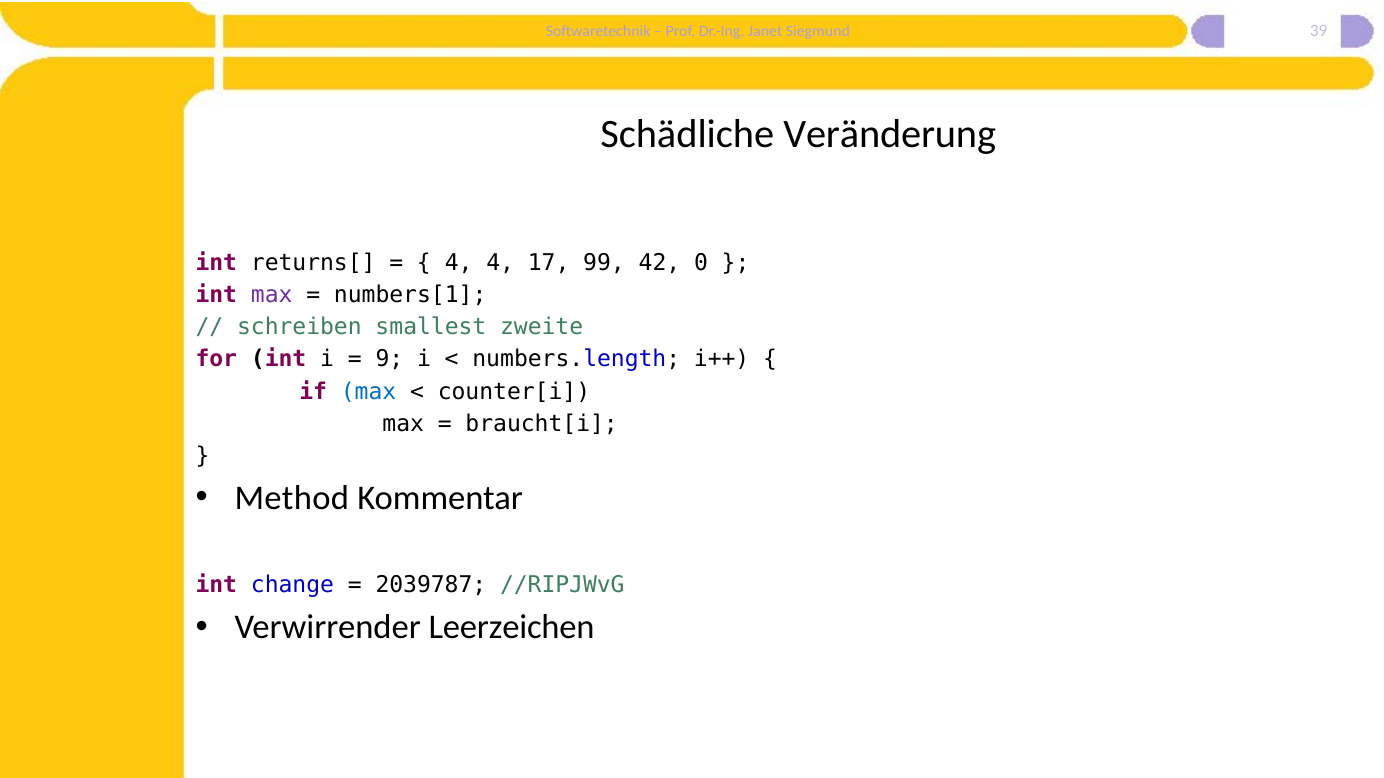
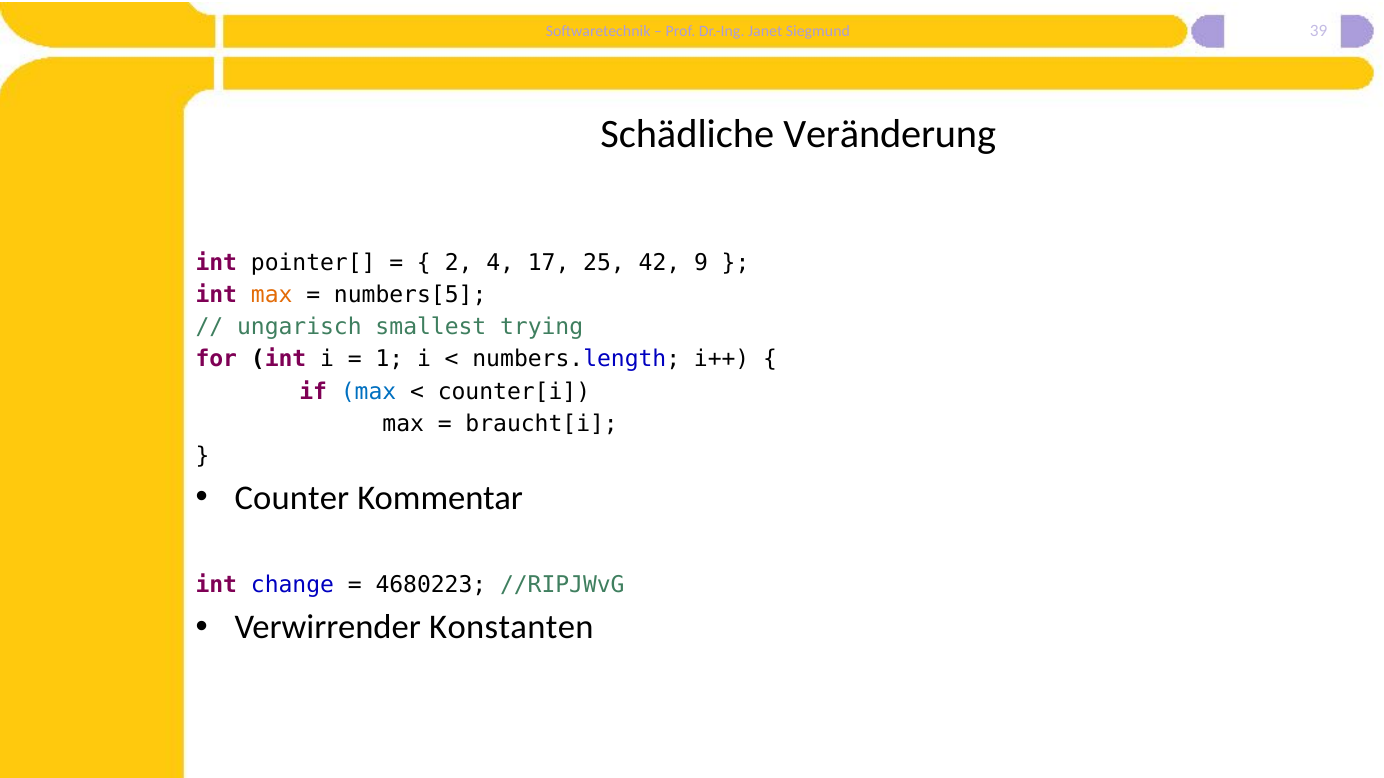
returns[: returns[ -> pointer[ (313, 263)
4: 4 -> 2 (459, 263)
99: 99 -> 25 (604, 263)
0: 0 -> 9 (701, 263)
max colour: purple -> orange (272, 295)
numbers[1: numbers[1 -> numbers[5 (410, 295)
schreiben: schreiben -> ungarisch (299, 327)
zweite: zweite -> trying (542, 327)
9: 9 -> 1 (389, 360)
Method: Method -> Counter (292, 499)
2039787: 2039787 -> 4680223 (431, 586)
Leerzeichen: Leerzeichen -> Konstanten (511, 628)
